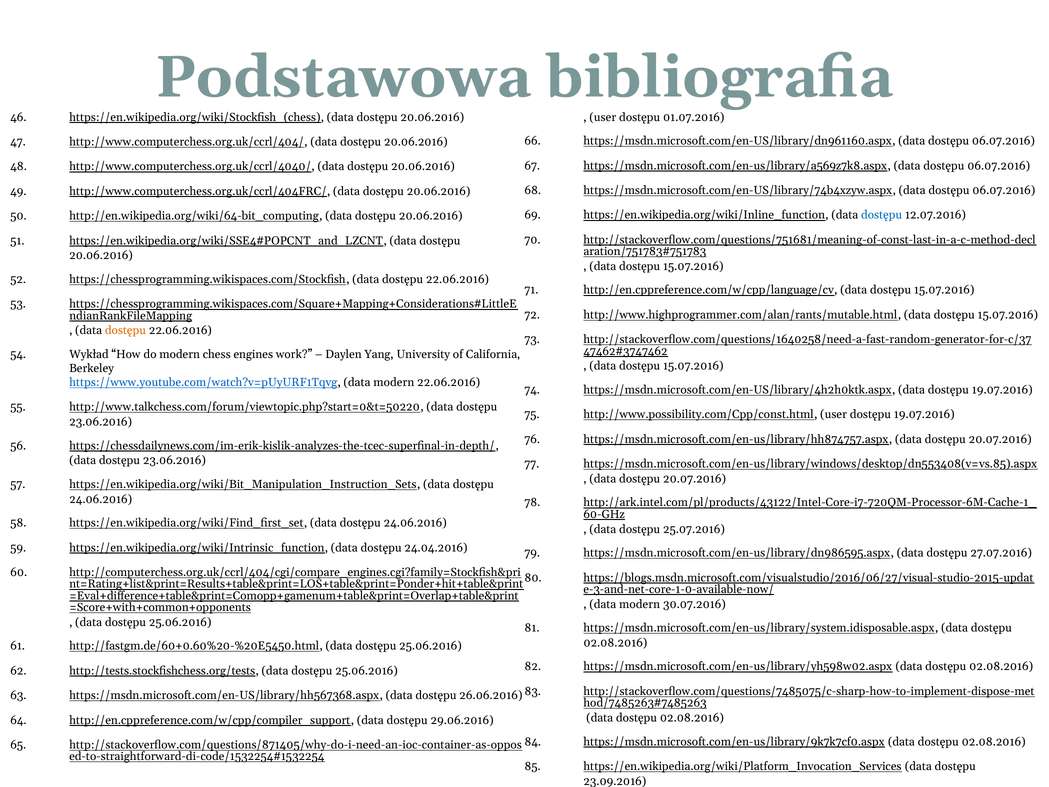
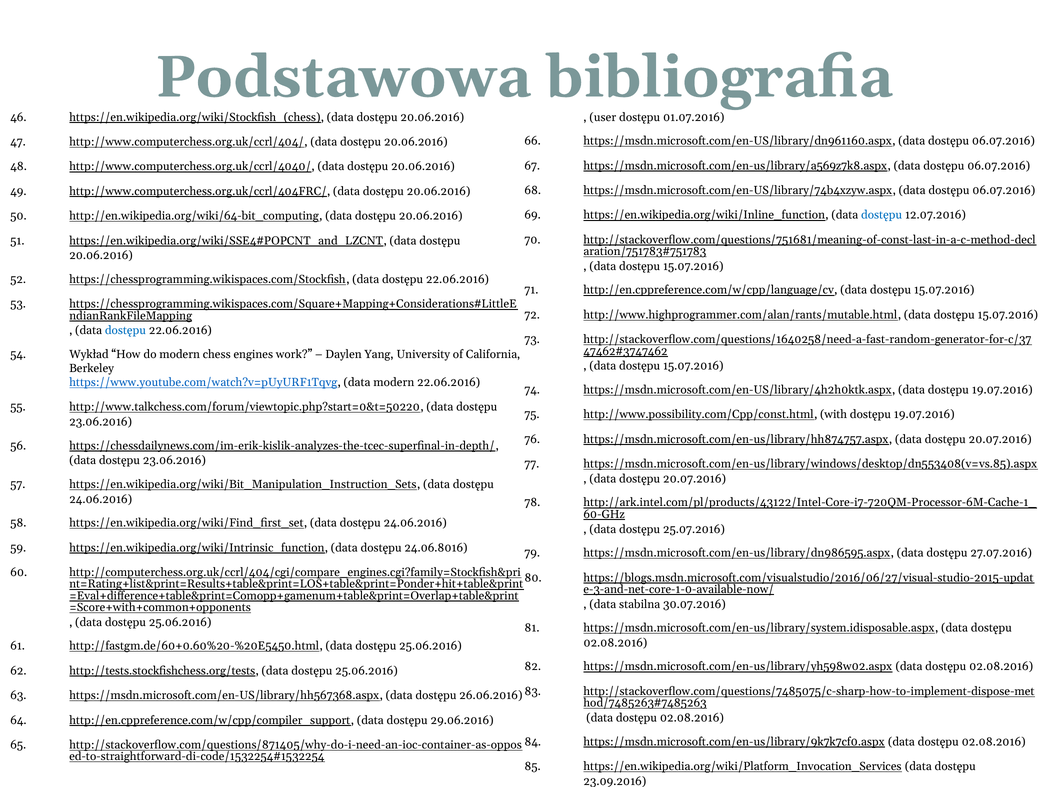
dostępu colour: orange -> blue (125, 331)
http://www.possibility.com/Cpp/const.html user: user -> with (834, 414)
24.04.2016: 24.04.2016 -> 24.06.8016 (436, 548)
modern: modern -> stabilna (640, 604)
